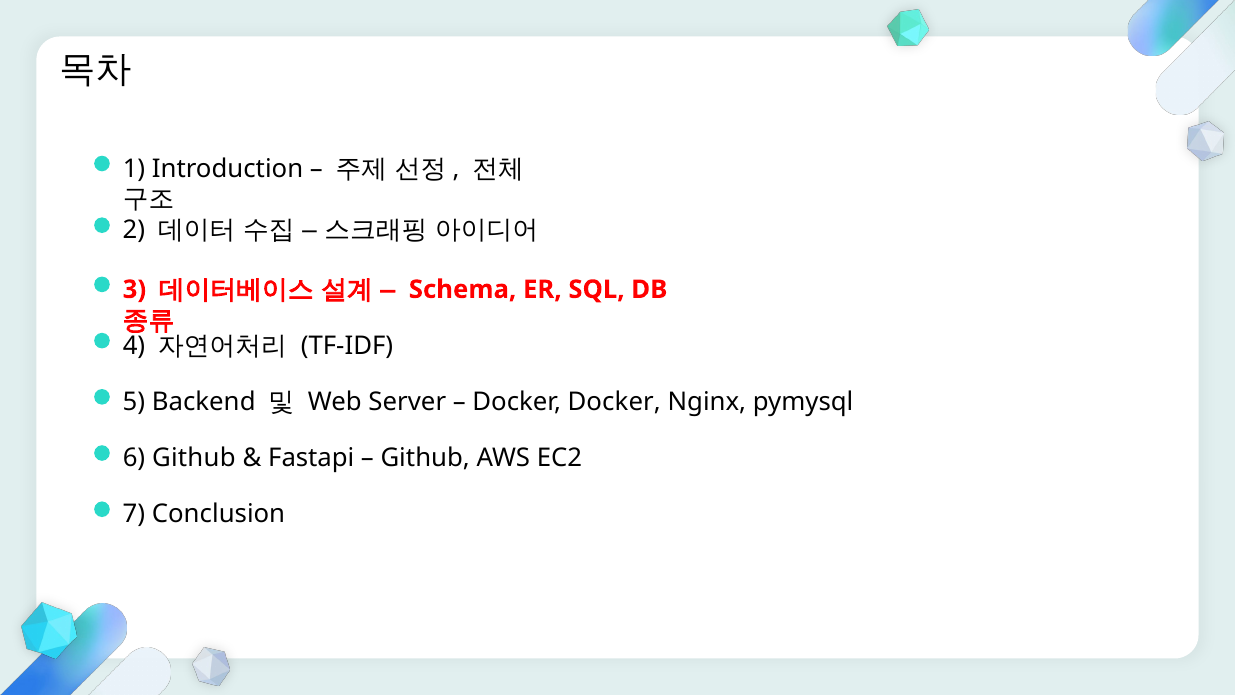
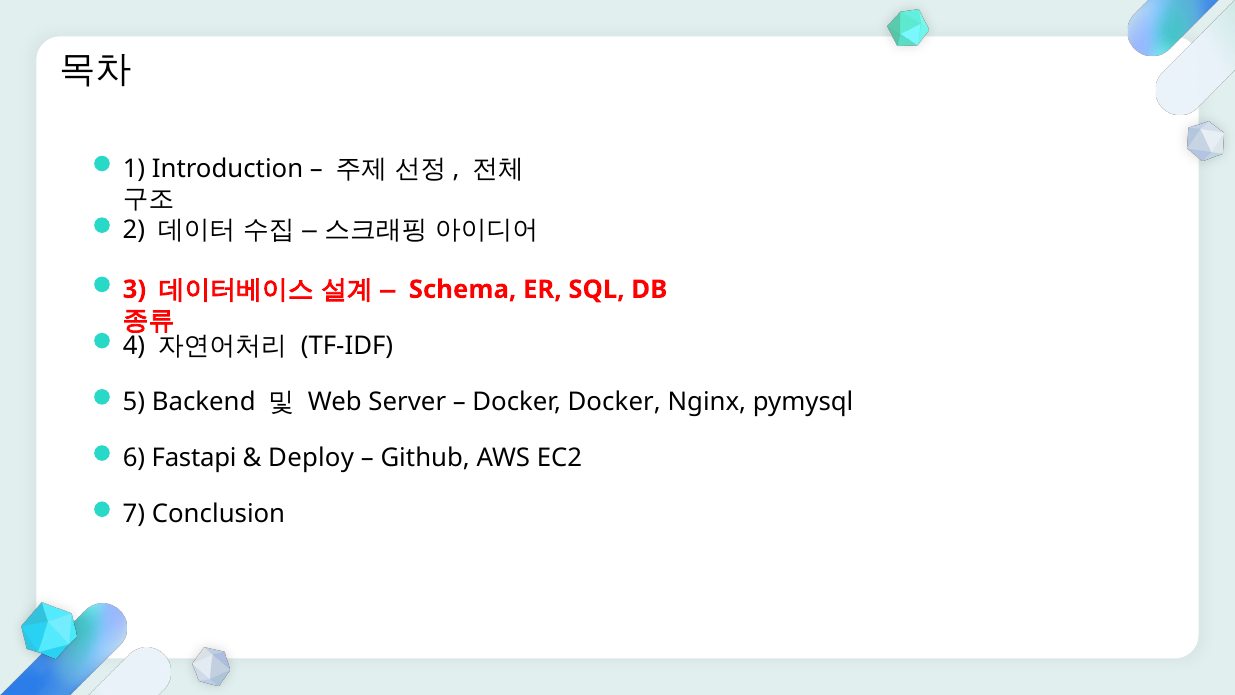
6 Github: Github -> Fastapi (194, 458)
Fastapi: Fastapi -> Deploy (311, 458)
